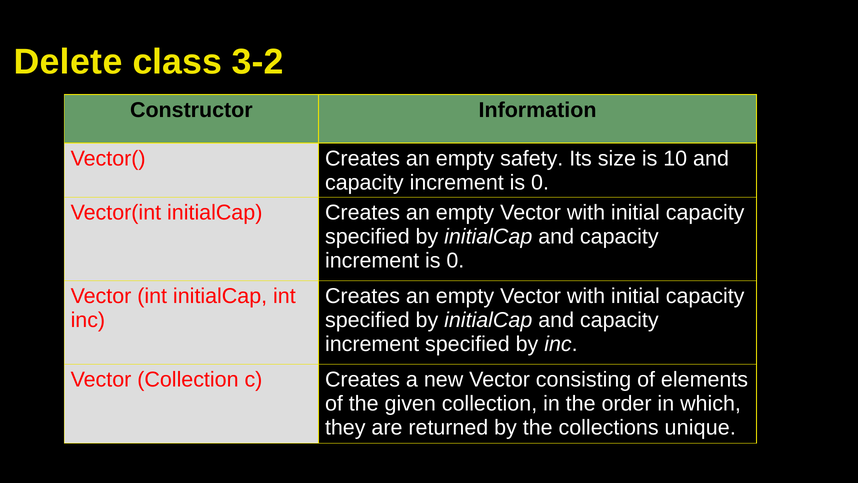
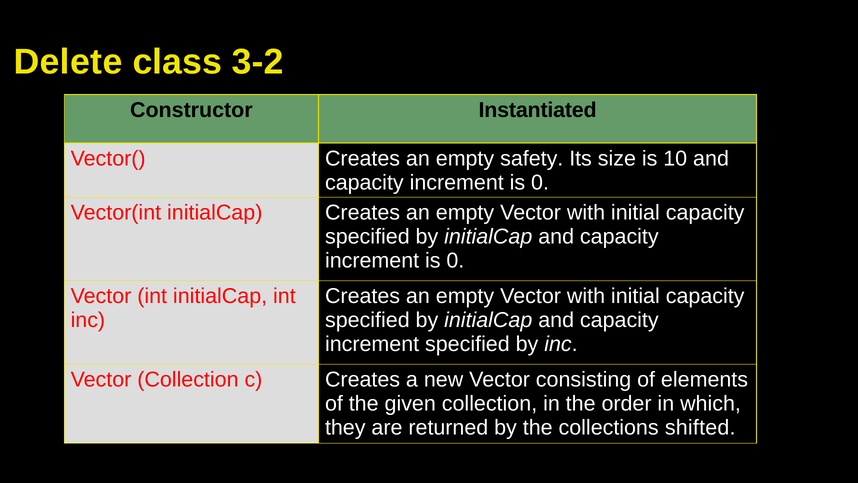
Information: Information -> Instantiated (538, 110)
unique: unique -> shifted (700, 427)
